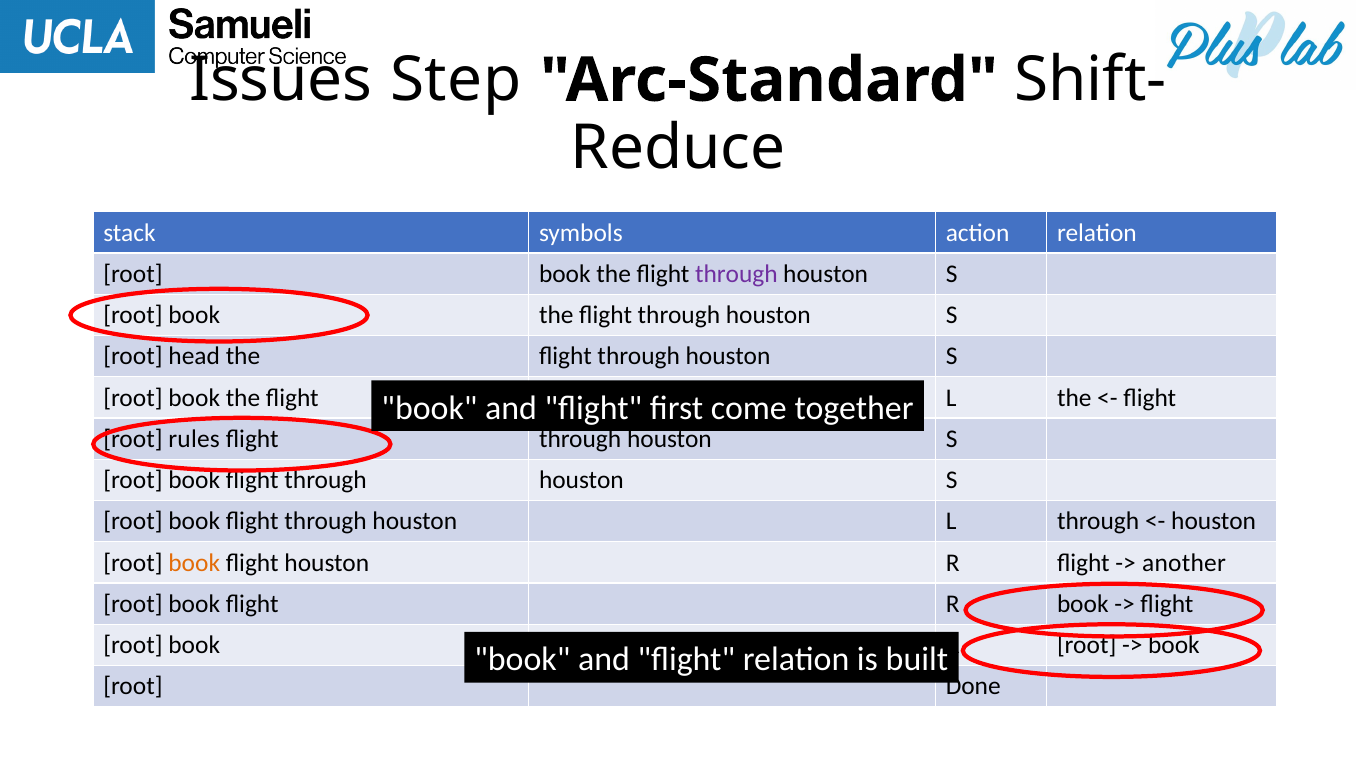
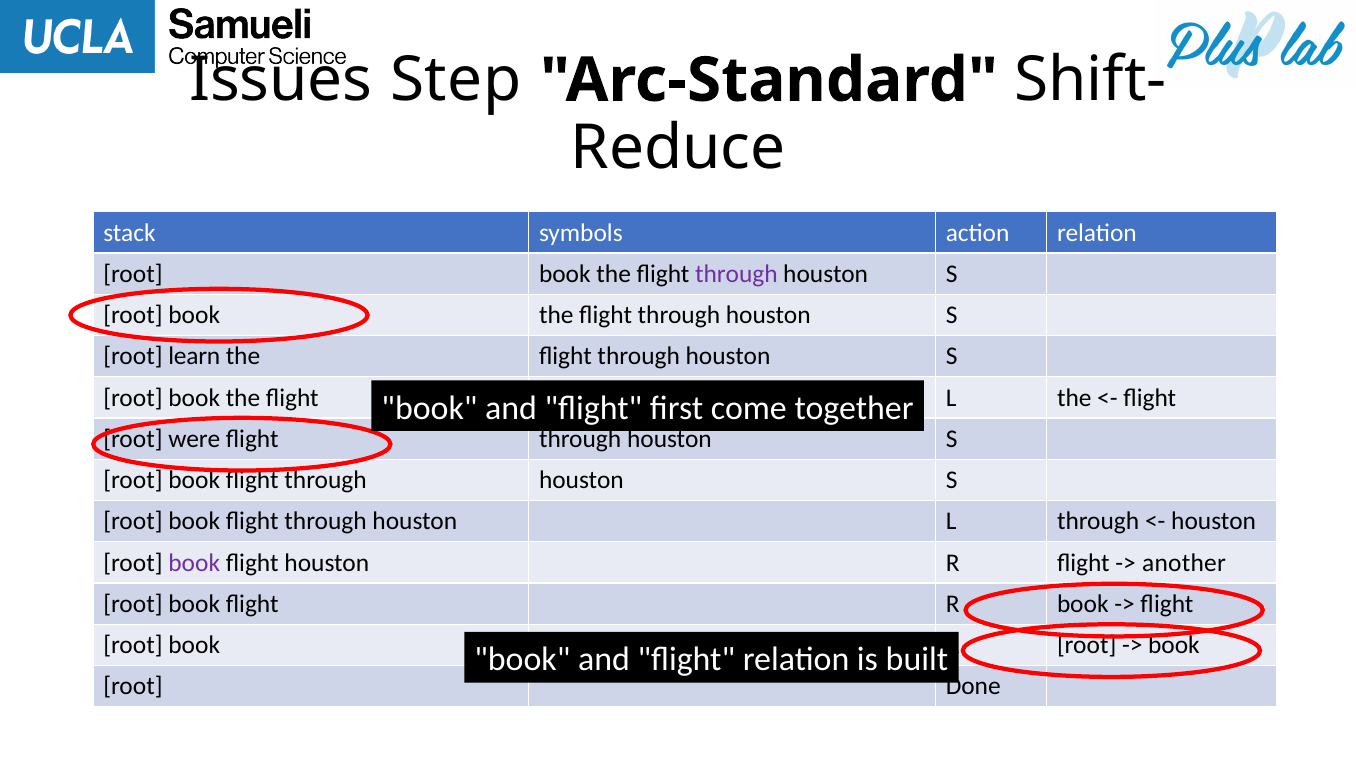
head: head -> learn (194, 356)
rules: rules -> were (194, 439)
book colour: orange -> purple (194, 562)
